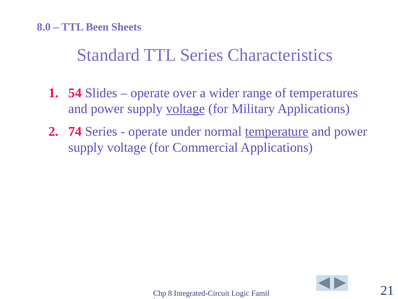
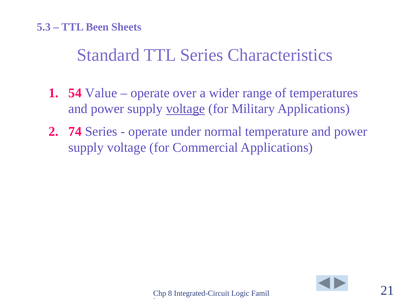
8.0: 8.0 -> 5.3 (44, 27)
Slides: Slides -> Value (101, 93)
temperature underline: present -> none (277, 131)
